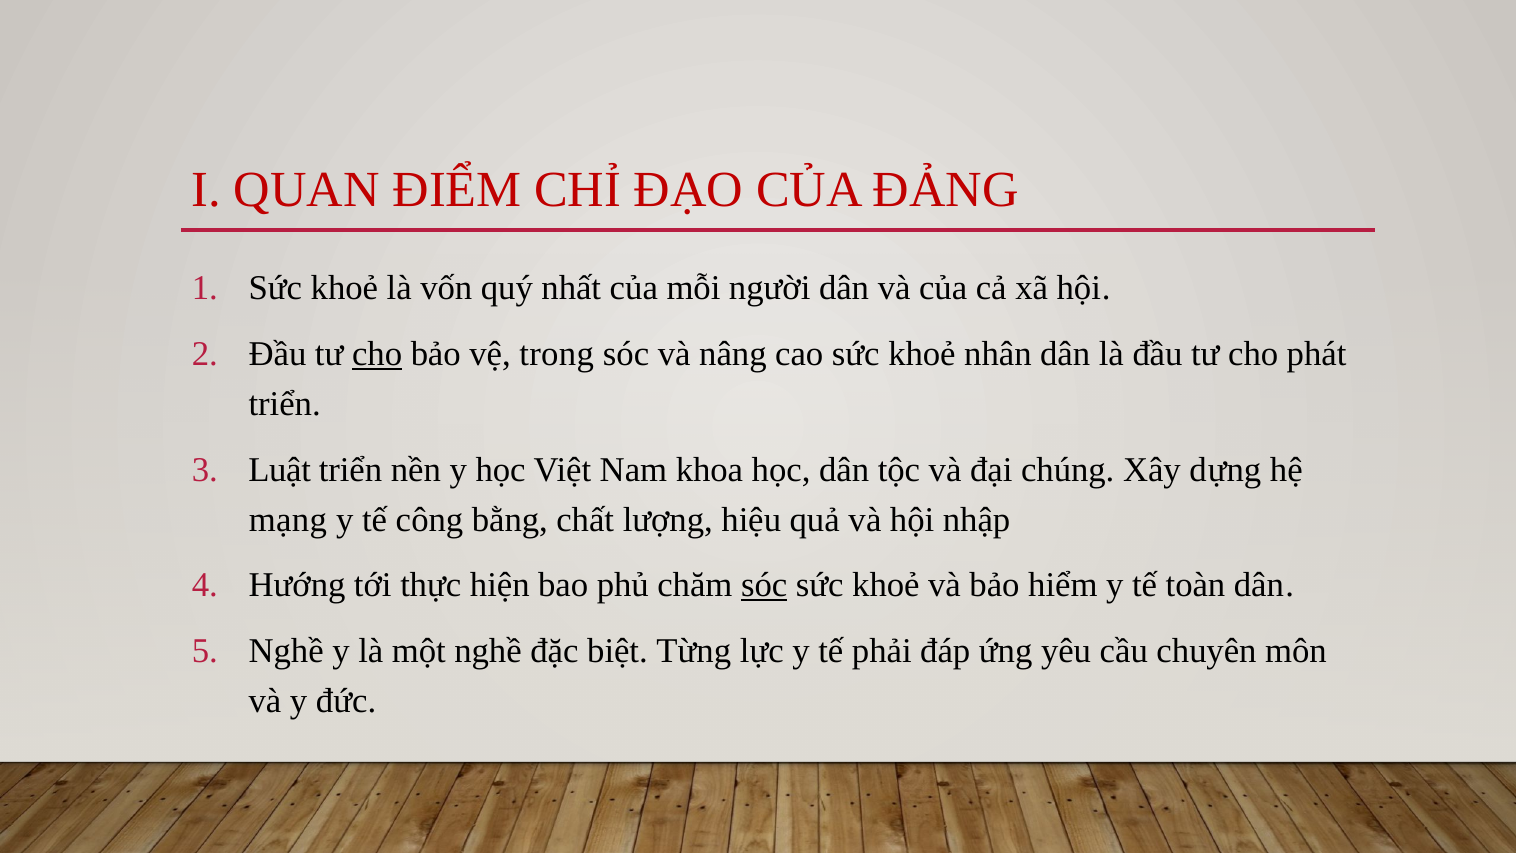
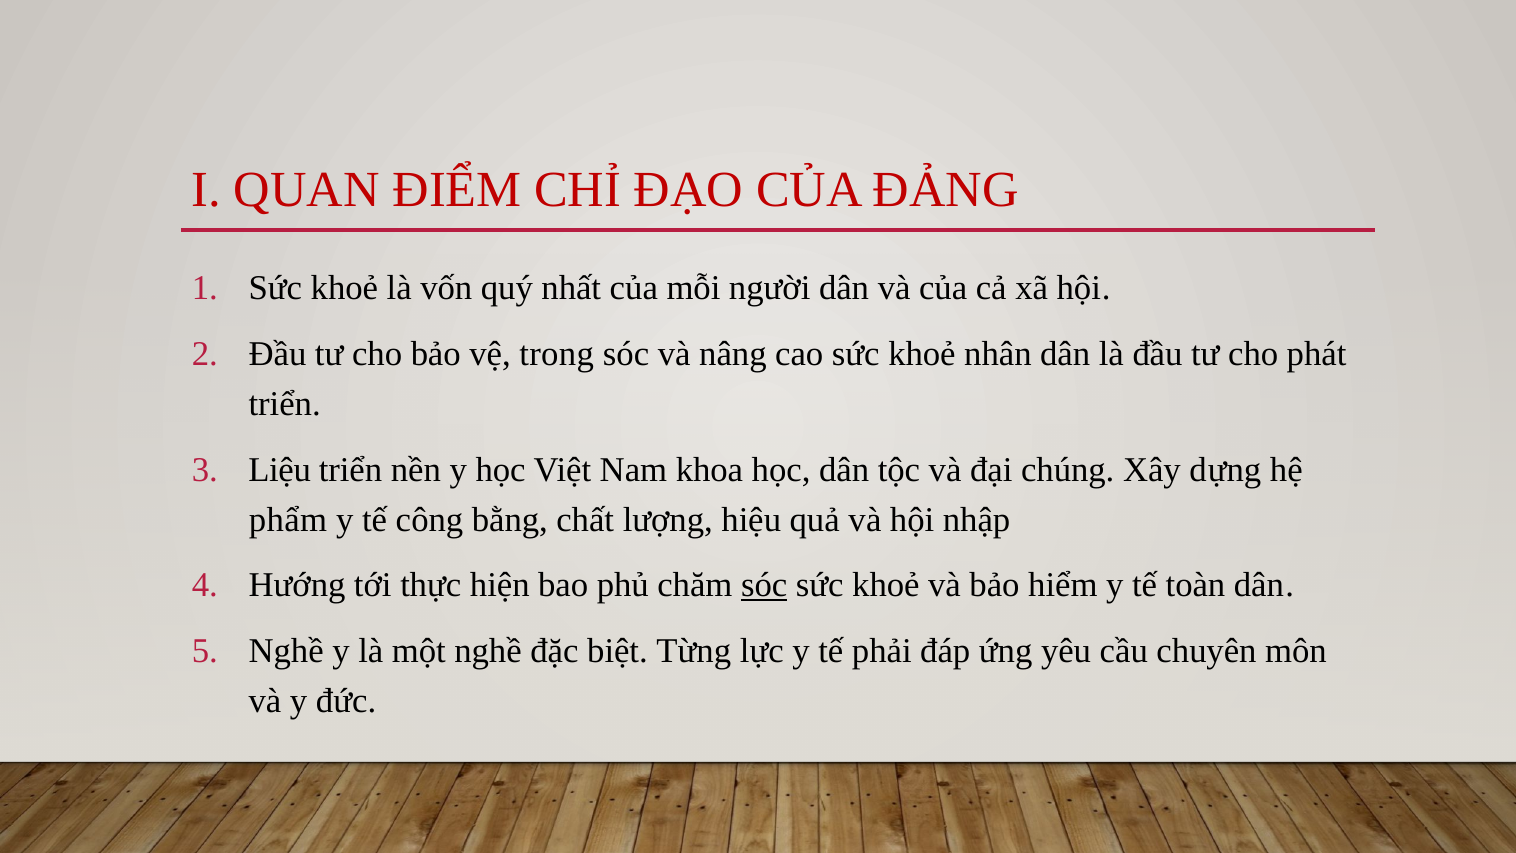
cho underline: present -> none (377, 354)
Luật: Luật -> Liệu (280, 470)
mạng: mạng -> phẩm (288, 520)
